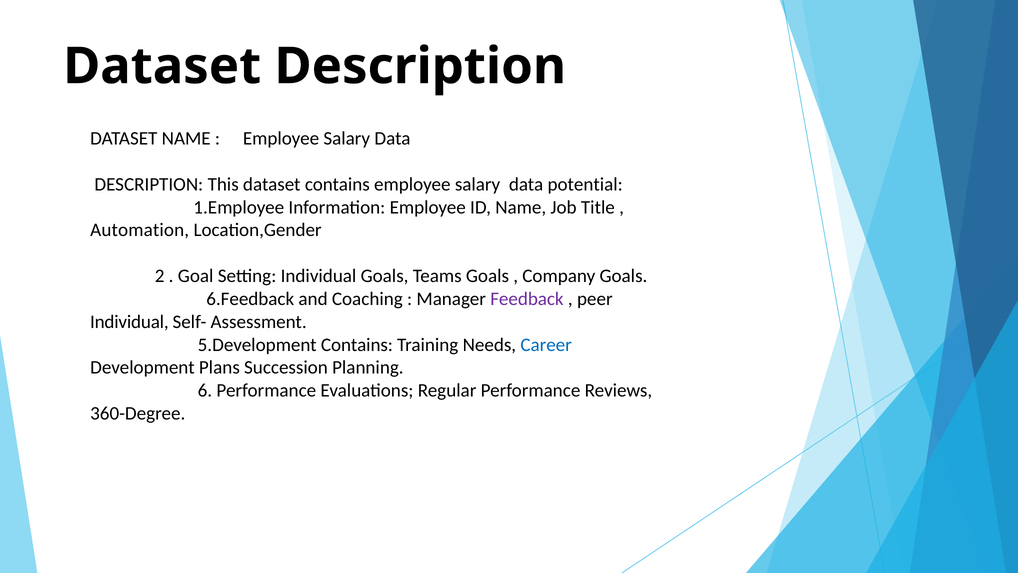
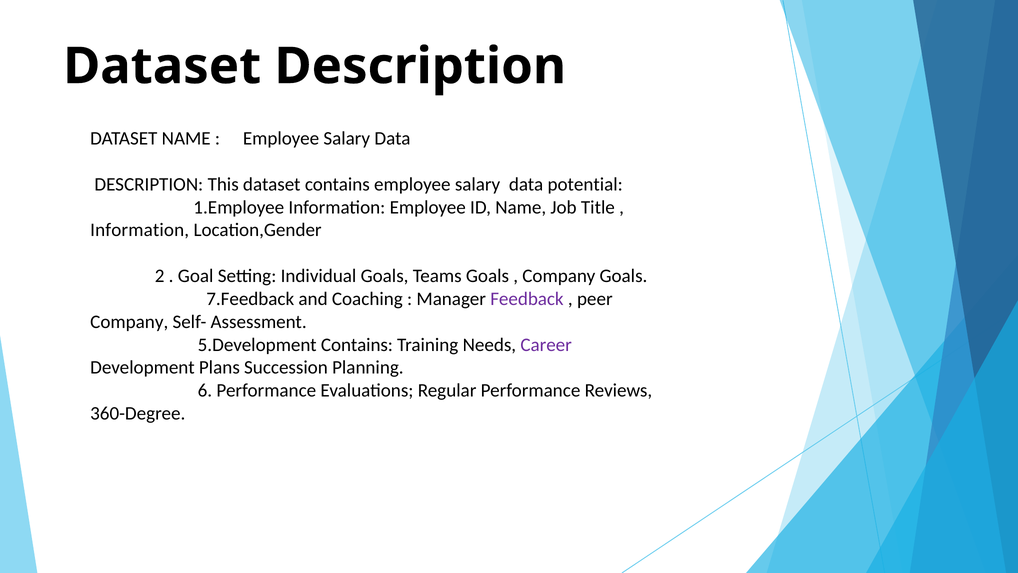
Automation: Automation -> Information (140, 230)
6.Feedback: 6.Feedback -> 7.Feedback (250, 299)
Individual: Individual -> Company (129, 322)
Career colour: blue -> purple (546, 345)
